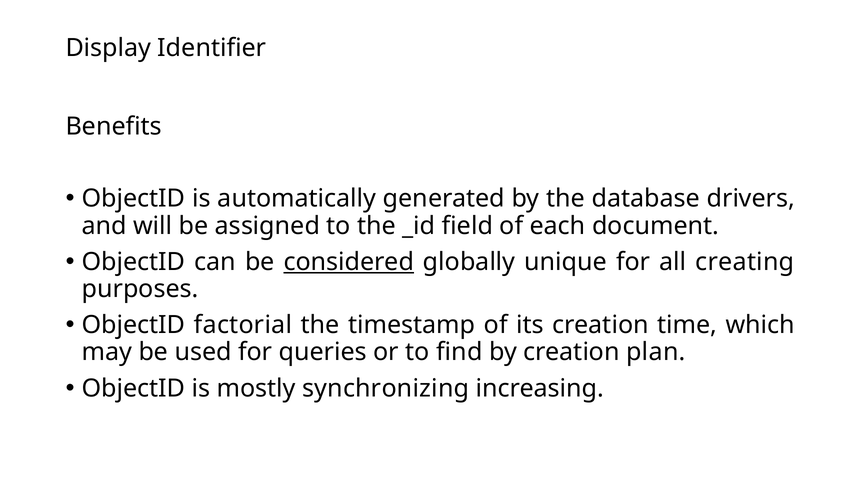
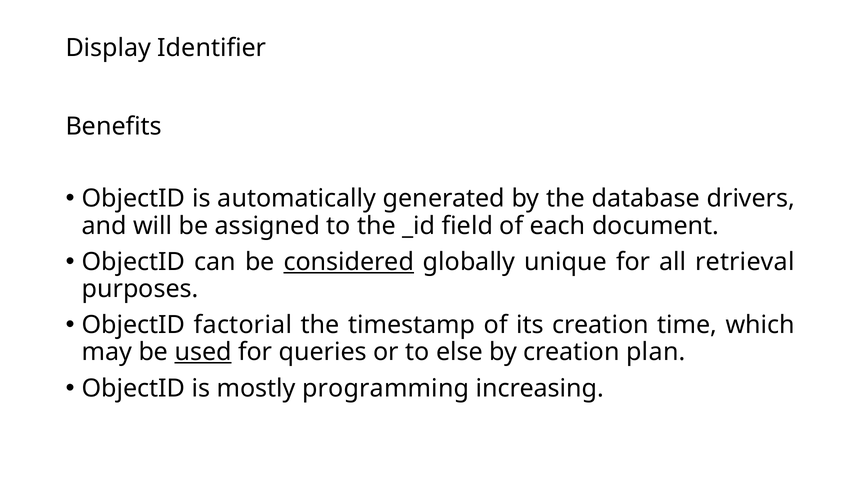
creating: creating -> retrieval (745, 262)
used underline: none -> present (203, 352)
find: find -> else (459, 352)
synchronizing: synchronizing -> programming (386, 388)
